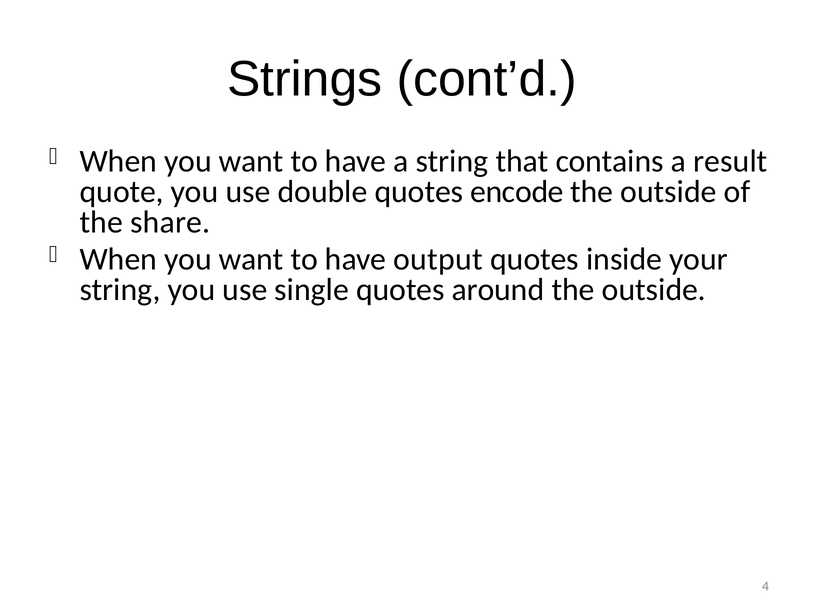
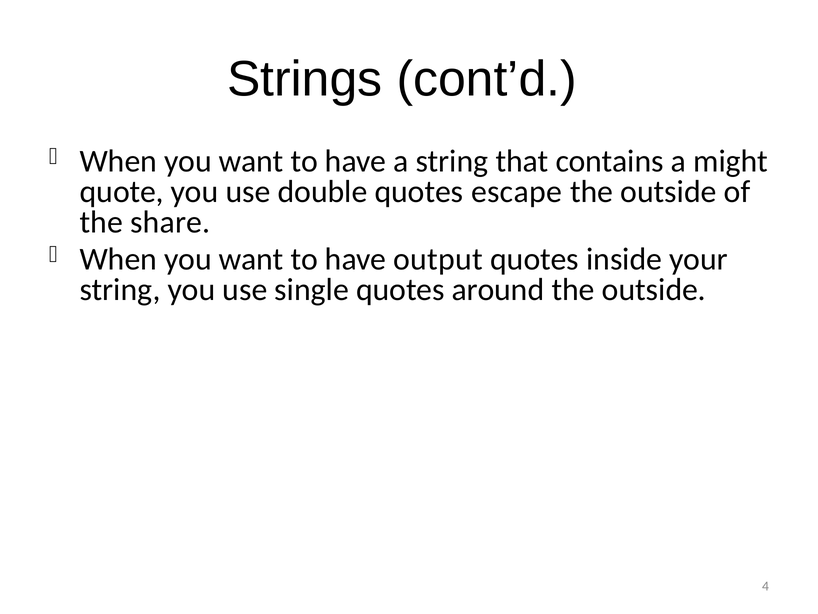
result: result -> might (730, 161)
encode: encode -> escape (517, 192)
